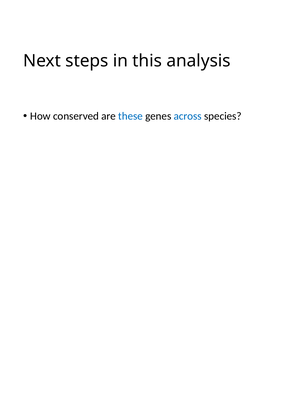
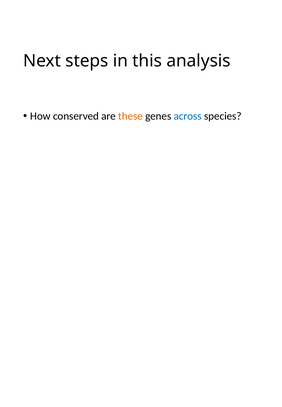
these colour: blue -> orange (130, 116)
